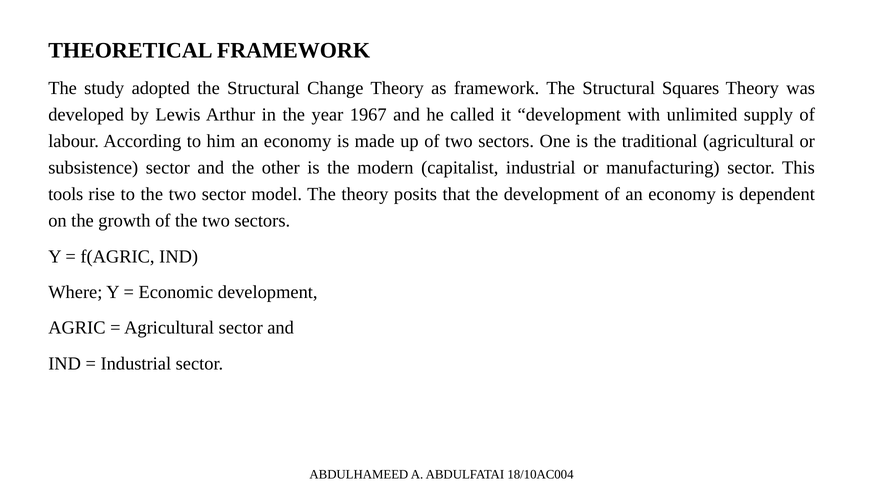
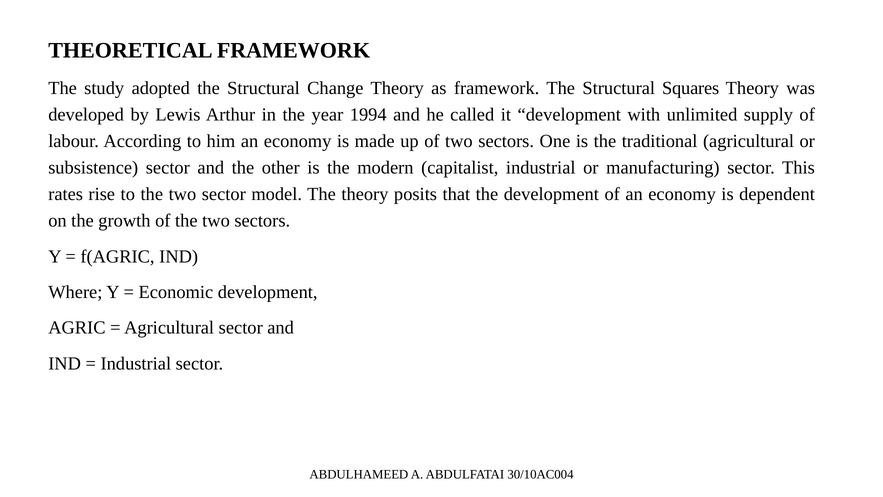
1967: 1967 -> 1994 (368, 115)
tools: tools -> rates (66, 194)
18/10AC004: 18/10AC004 -> 30/10AC004 (540, 474)
